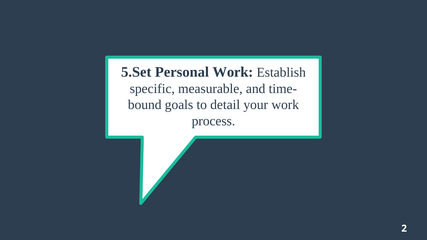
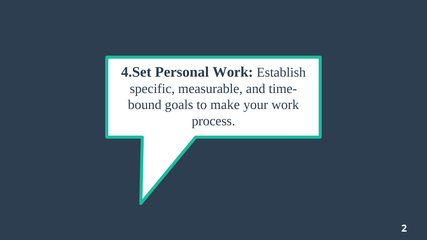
5.Set: 5.Set -> 4.Set (136, 72)
detail: detail -> make (225, 105)
